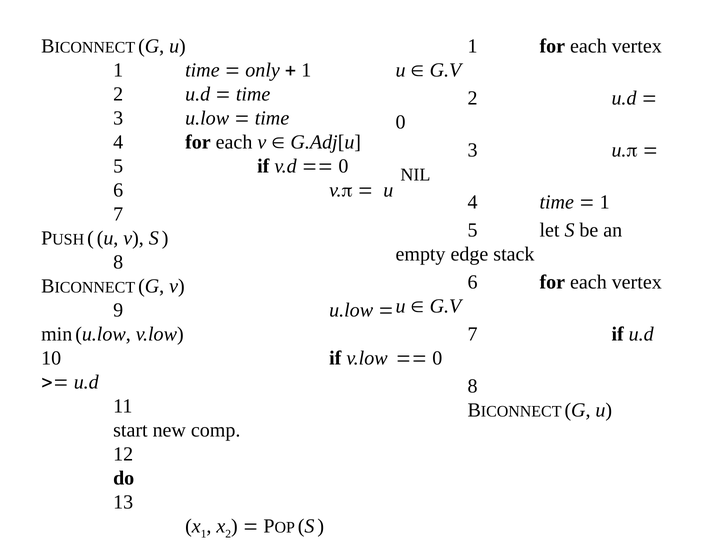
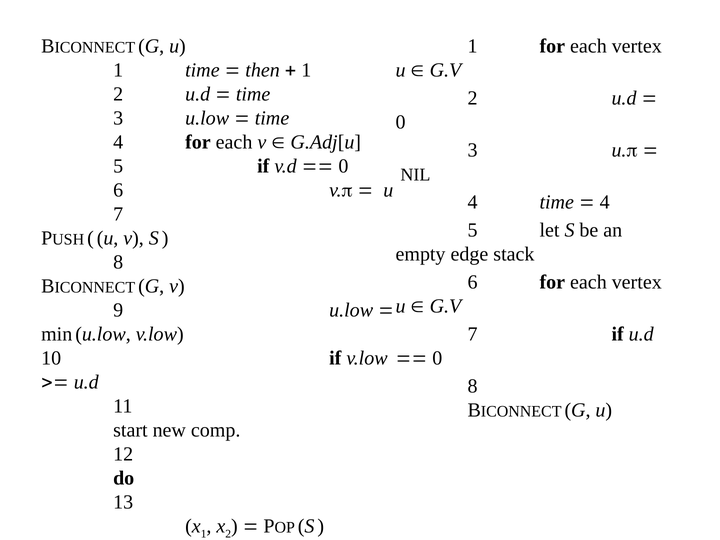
only: only -> then (263, 70)
1: 1 -> 4 (605, 202)
